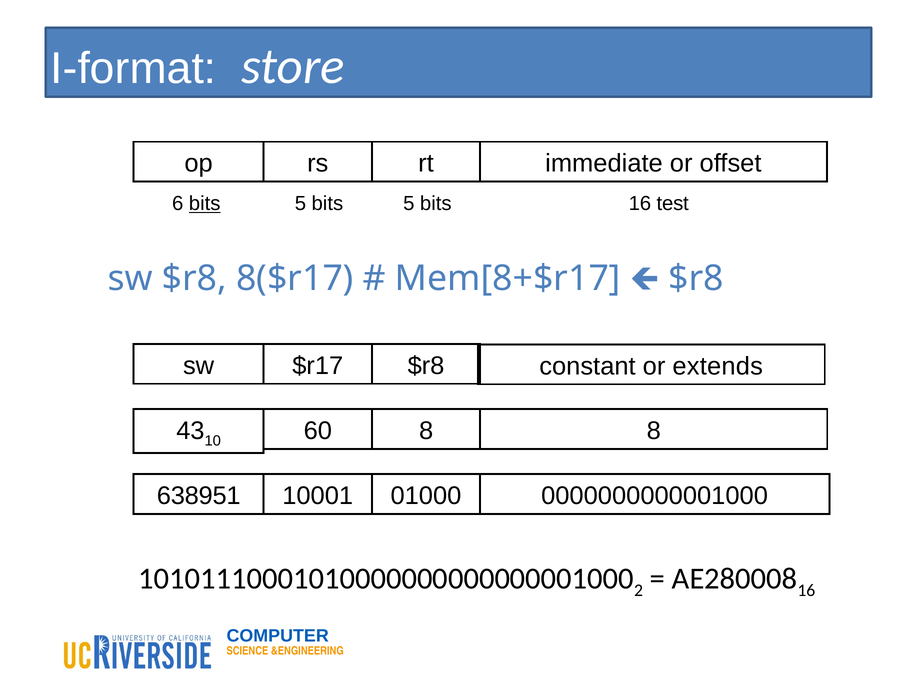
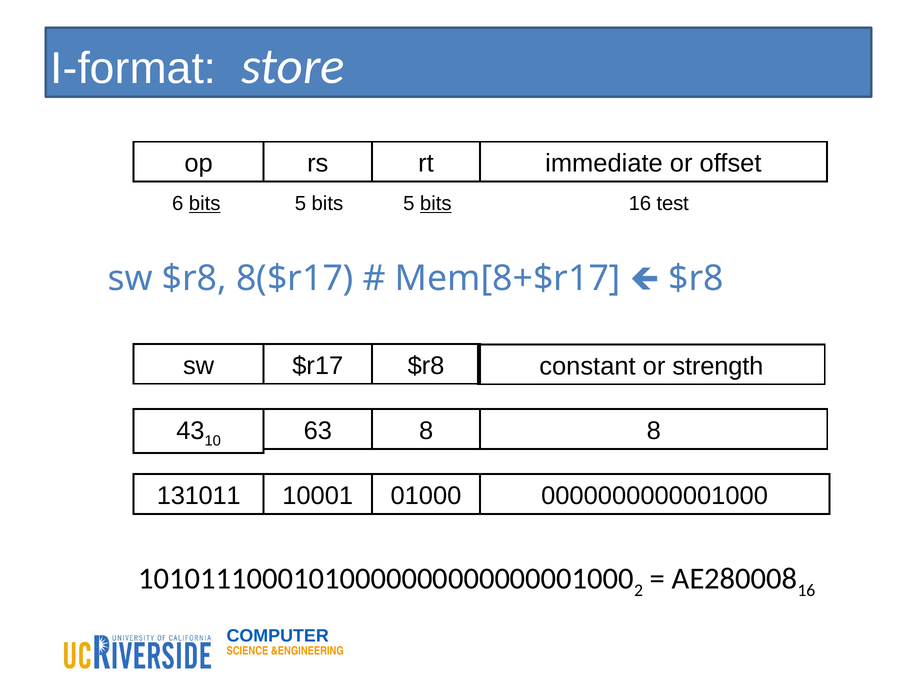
bits underline: none -> present (436, 204)
extends: extends -> strength (718, 366)
60: 60 -> 63 (318, 431)
638951: 638951 -> 131011 (199, 496)
